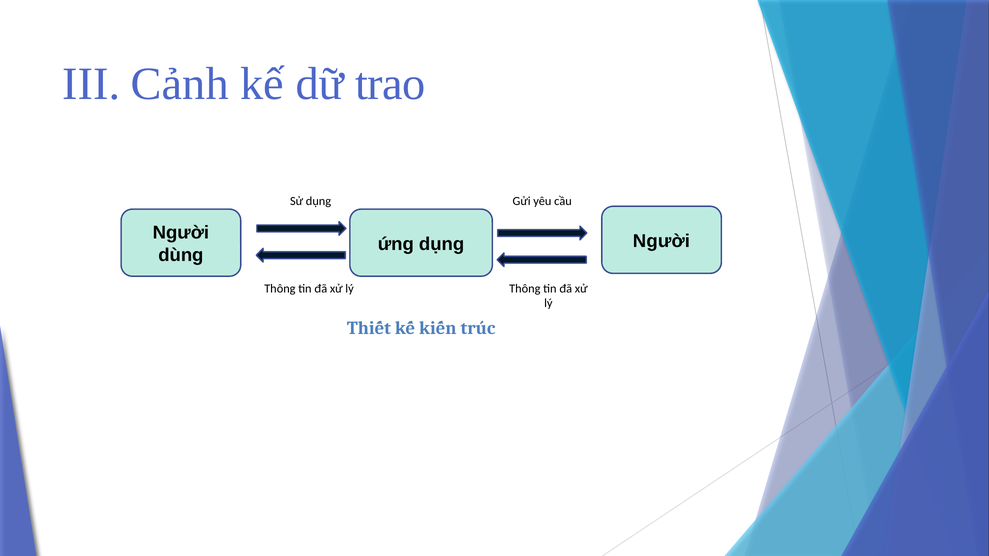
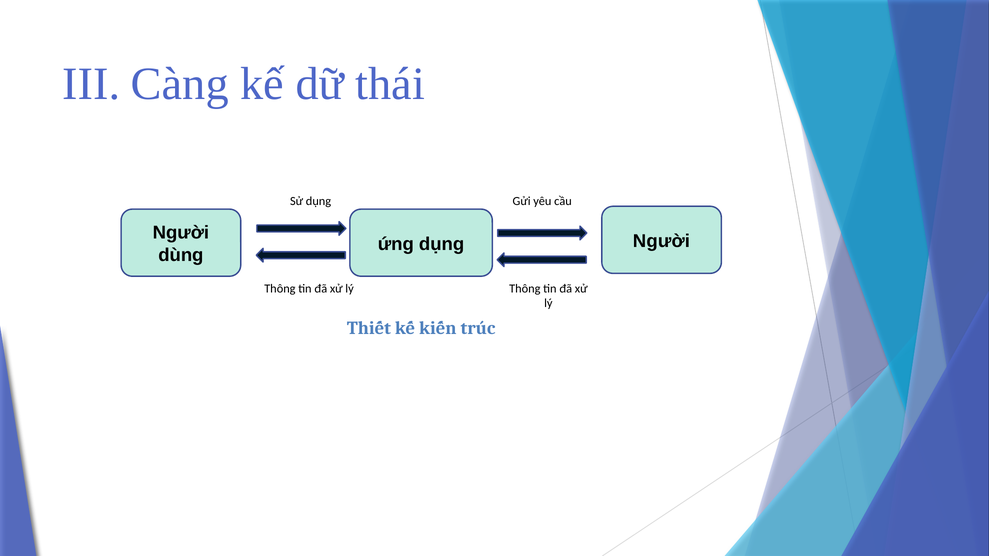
Cảnh: Cảnh -> Càng (180, 84)
trao: trao -> thái (390, 84)
